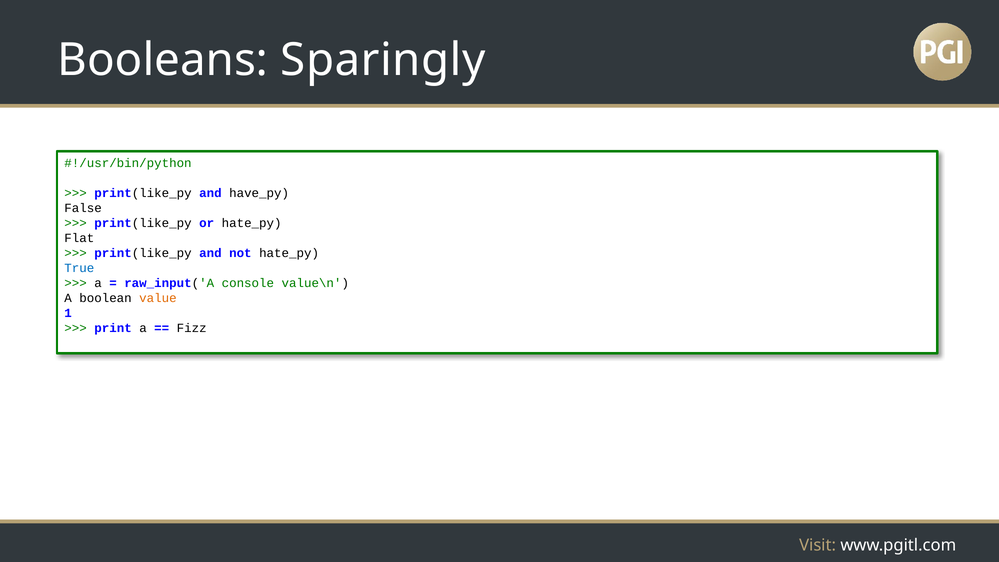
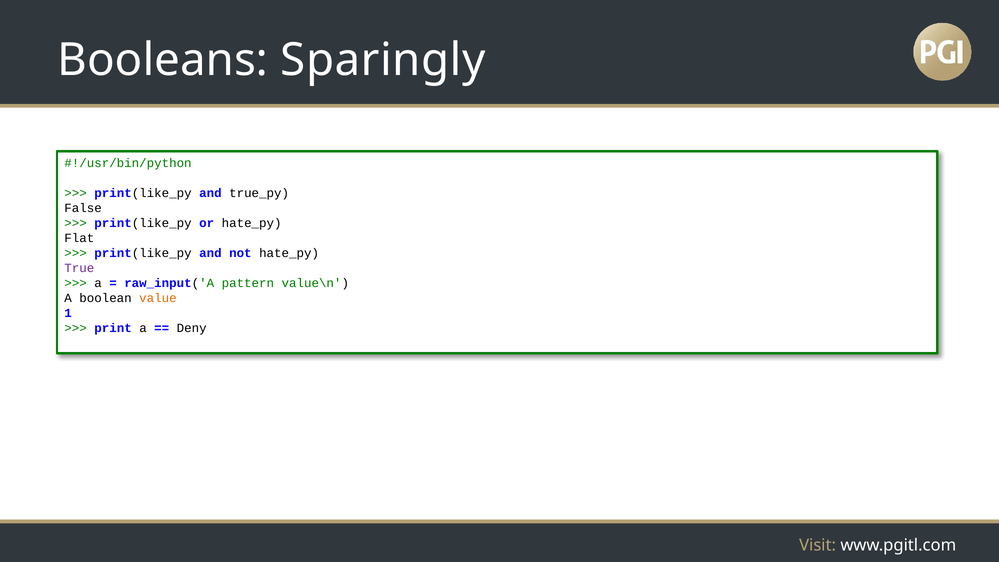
have_py: have_py -> true_py (259, 193)
True colour: blue -> purple (79, 268)
console: console -> pattern (248, 283)
Fizz: Fizz -> Deny (192, 328)
